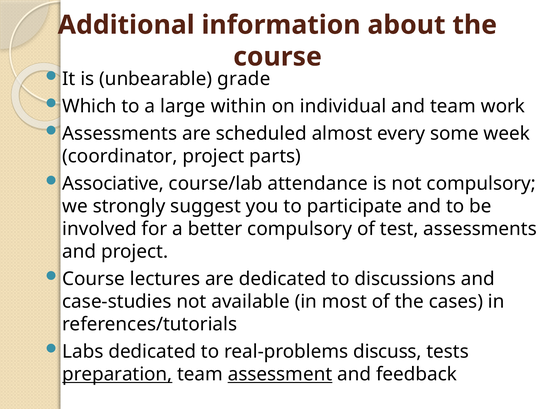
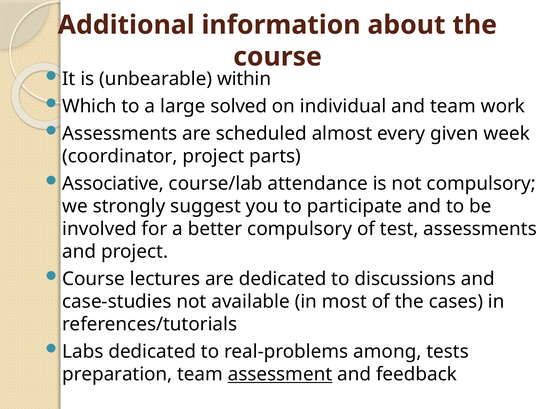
grade: grade -> within (244, 79)
within: within -> solved (239, 106)
some: some -> given (454, 134)
discuss: discuss -> among (387, 352)
preparation underline: present -> none (117, 375)
